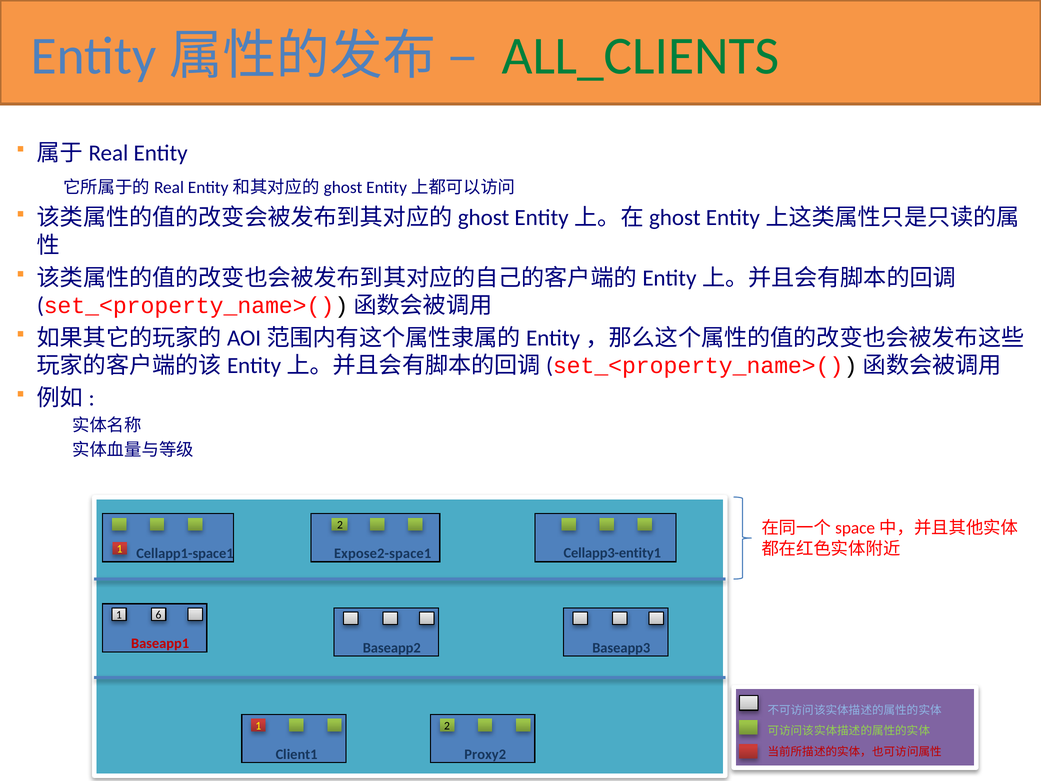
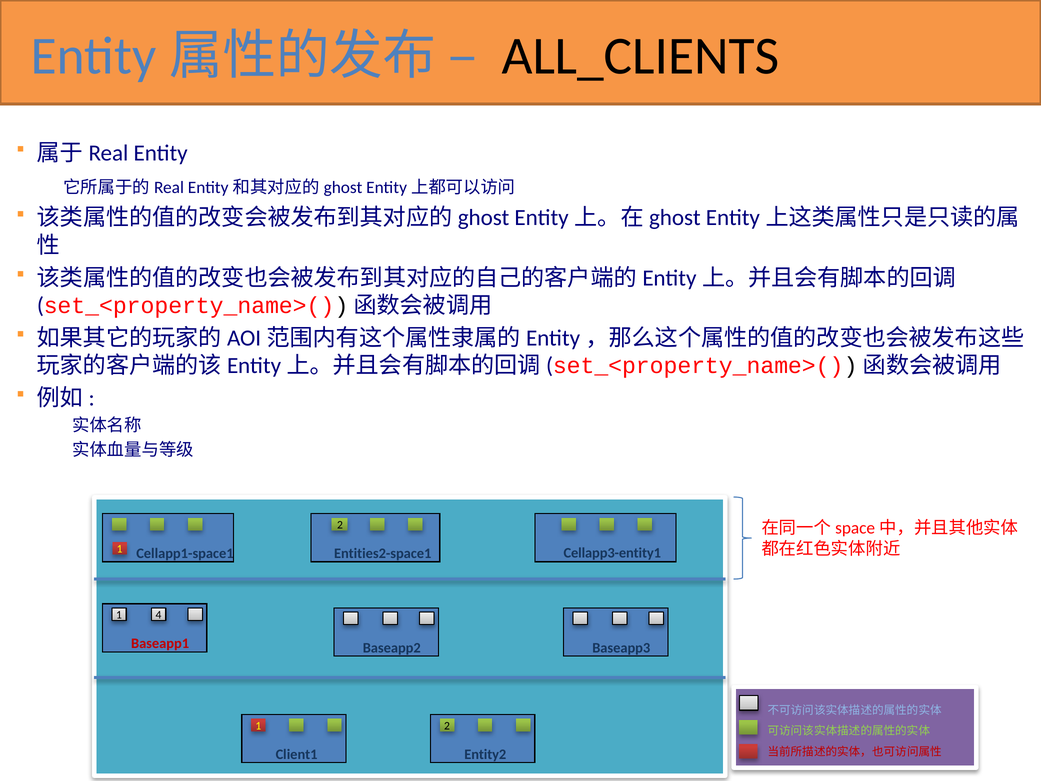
ALL_CLIENTS colour: green -> black (640, 56)
Expose2-space1: Expose2-space1 -> Entities2-space1 (383, 553)
6: 6 -> 4 (159, 615)
Proxy2: Proxy2 -> Entity2 (485, 754)
